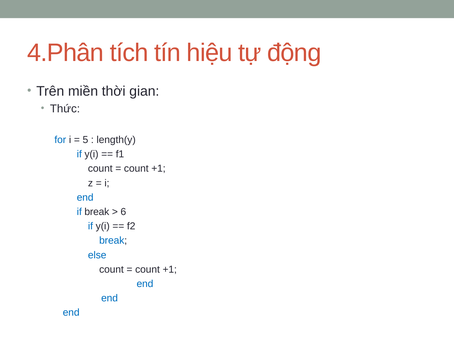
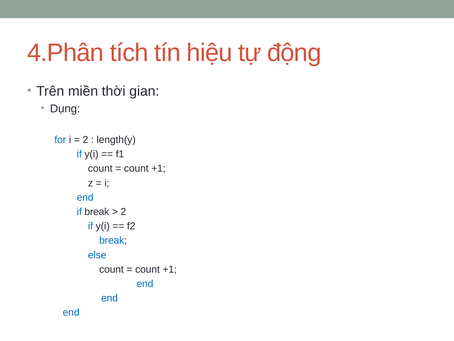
Thức: Thức -> Dụng (65, 108)
5: 5 -> 2 (85, 140)
6: 6 -> 2 (123, 212)
